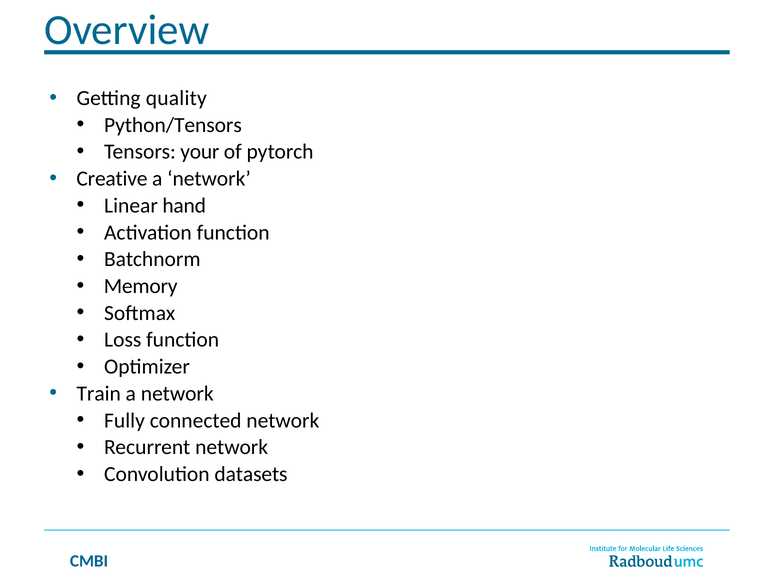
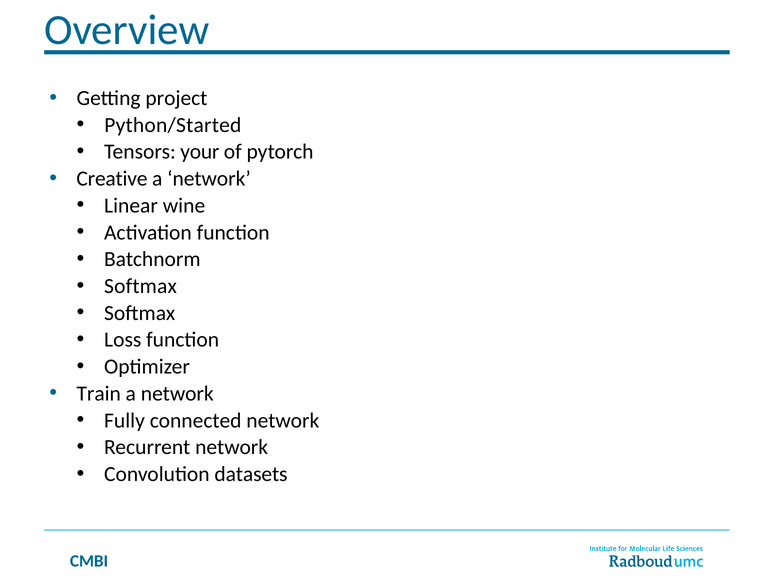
quality: quality -> project (176, 98)
Python/Tensors: Python/Tensors -> Python/Started (173, 125)
hand: hand -> wine (184, 206)
Memory: Memory -> Softmax (140, 286)
